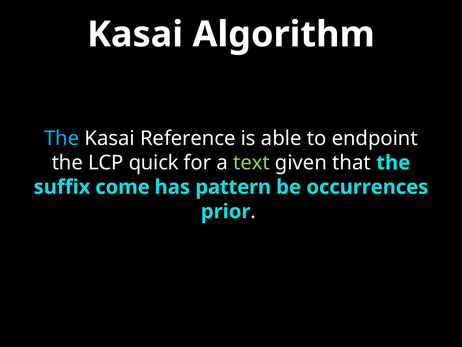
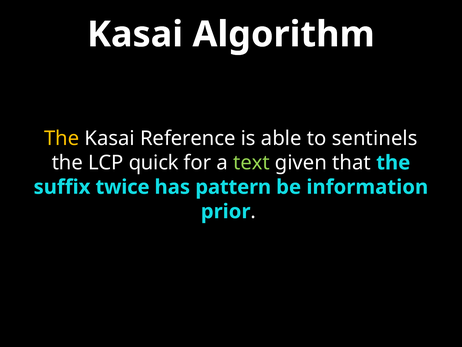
The colour: light blue -> yellow (62, 138)
endpoint: endpoint -> sentinels (375, 138)
come: come -> twice (123, 187)
occurrences: occurrences -> information (367, 187)
